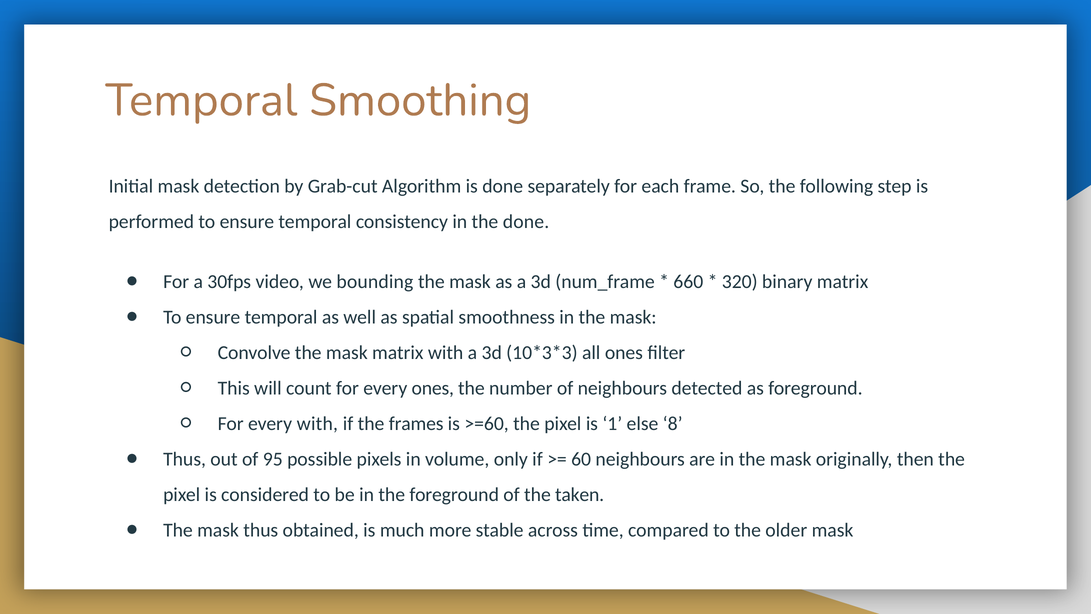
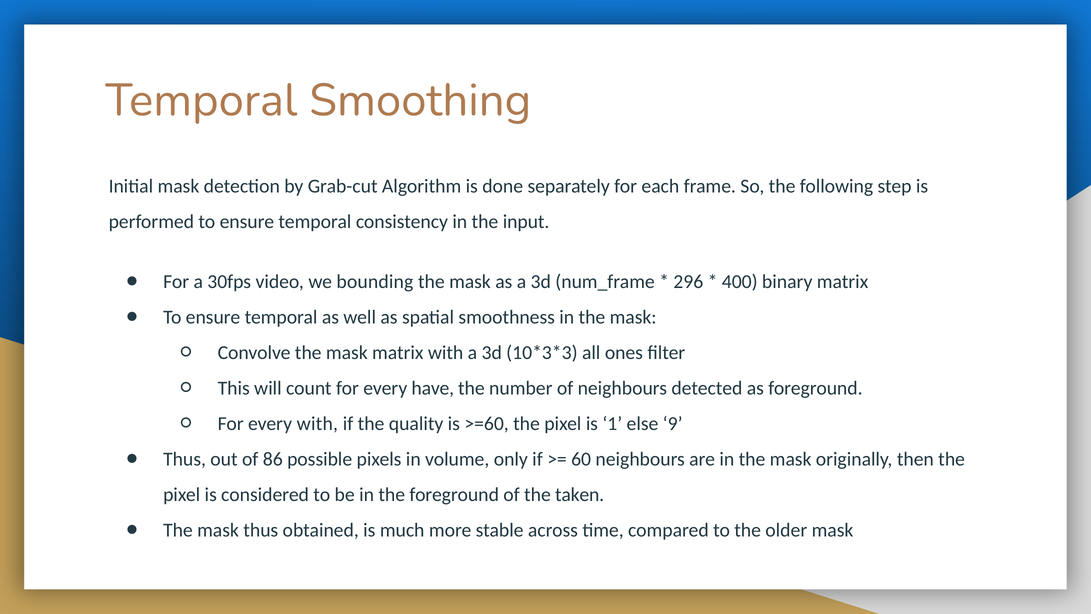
the done: done -> input (526, 222)
660: 660 -> 296 (688, 281)
320: 320 -> 400 (740, 281)
every ones: ones -> have (433, 388)
frames: frames -> quality (416, 423)
8: 8 -> 9 (673, 423)
95: 95 -> 86 (273, 459)
